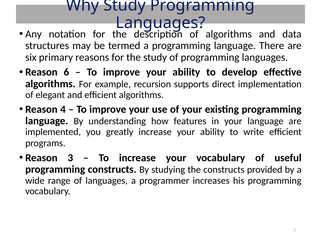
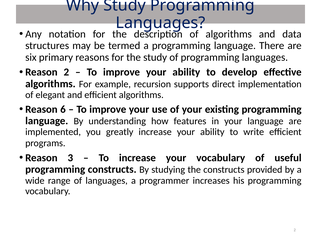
Reason 6: 6 -> 2 (66, 72)
4: 4 -> 6 (63, 109)
